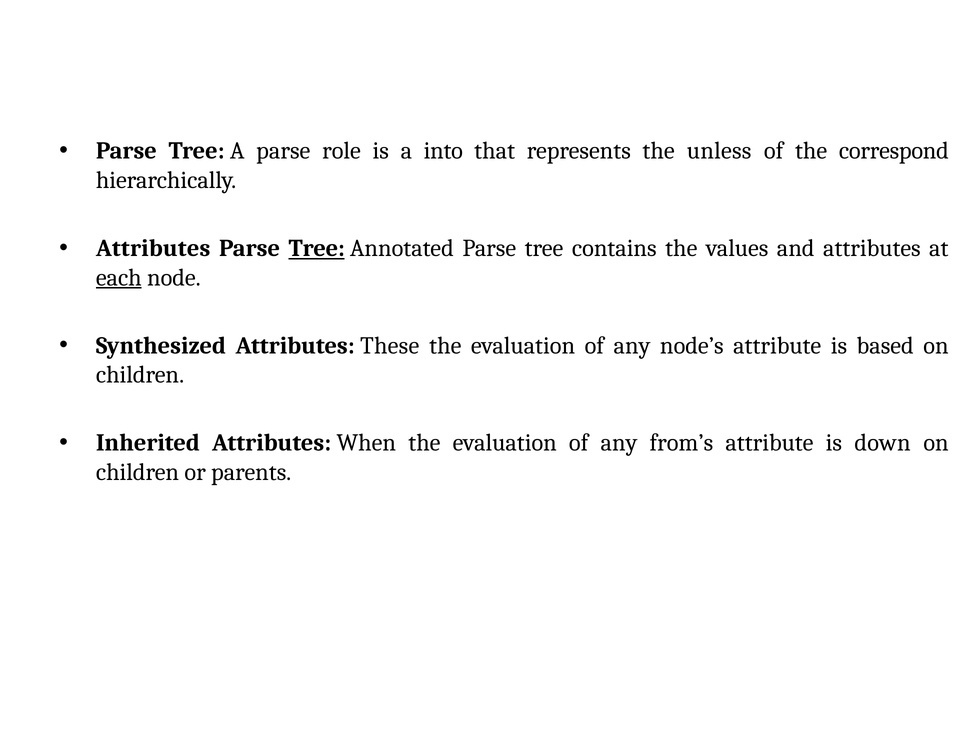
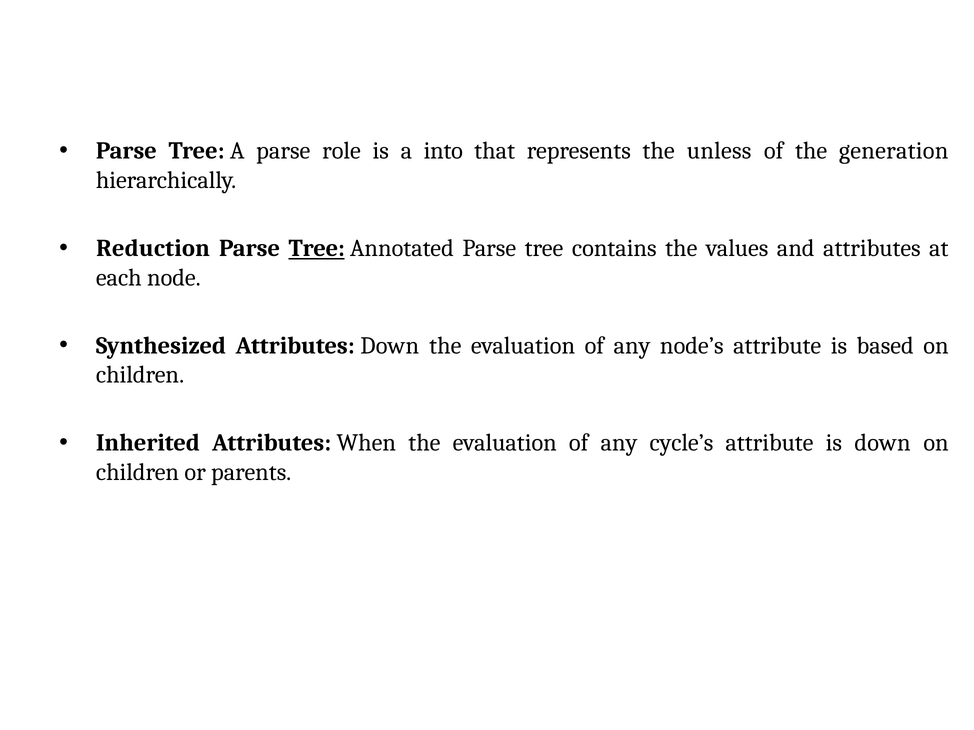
correspond: correspond -> generation (894, 151)
Attributes: Attributes -> Reduction (153, 248)
each underline: present -> none (119, 278)
Attributes These: These -> Down (390, 346)
from’s: from’s -> cycle’s (681, 443)
